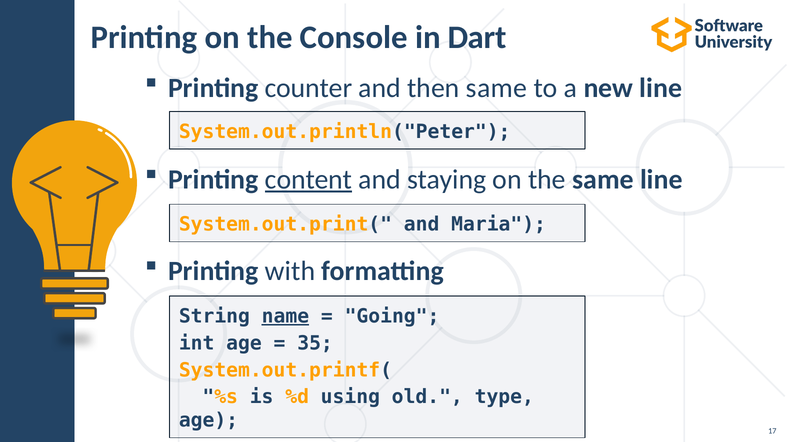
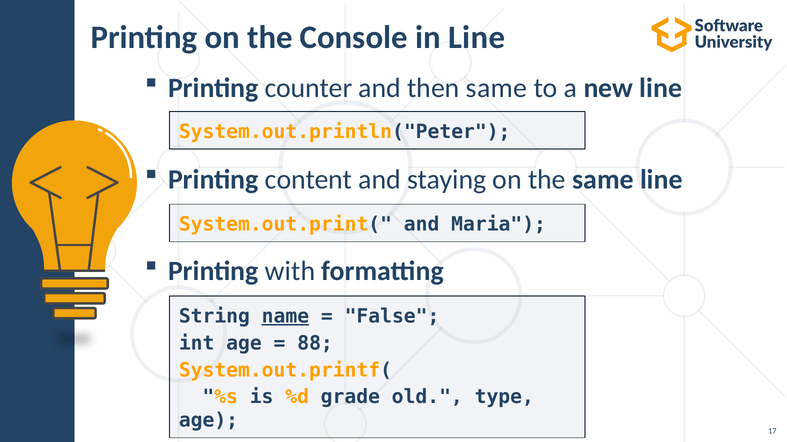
in Dart: Dart -> Line (477, 37)
content underline: present -> none (309, 180)
Going: Going -> False (392, 317)
35: 35 -> 88 (315, 344)
using: using -> grade (350, 397)
